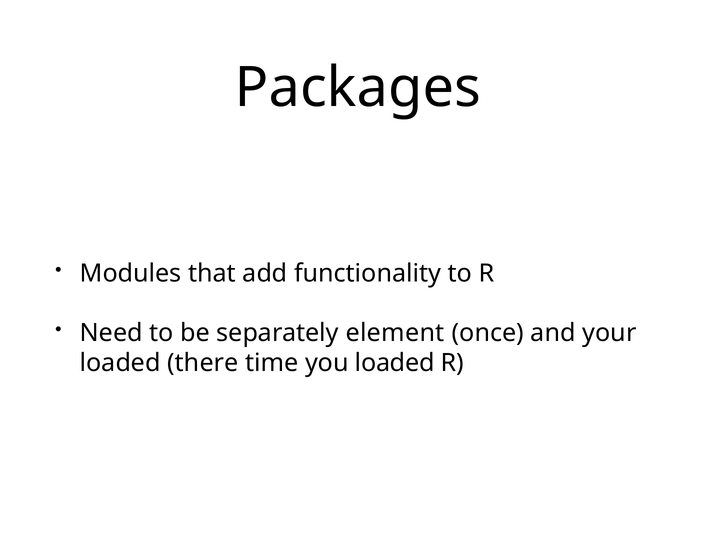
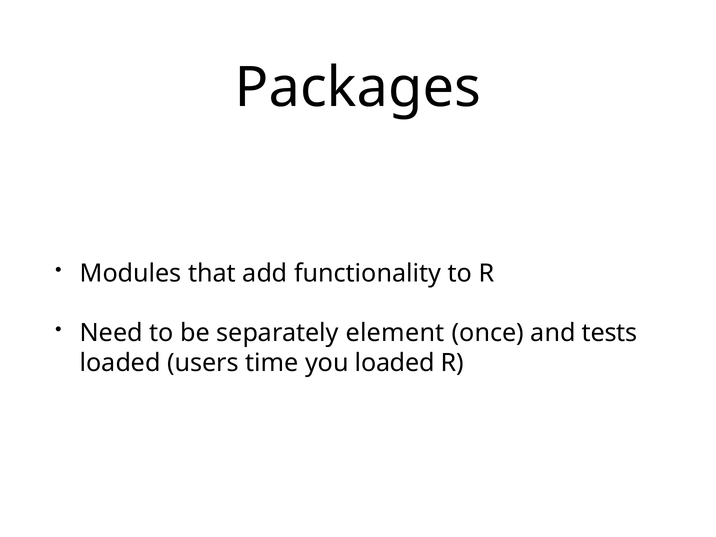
your: your -> tests (609, 333)
there: there -> users (203, 363)
